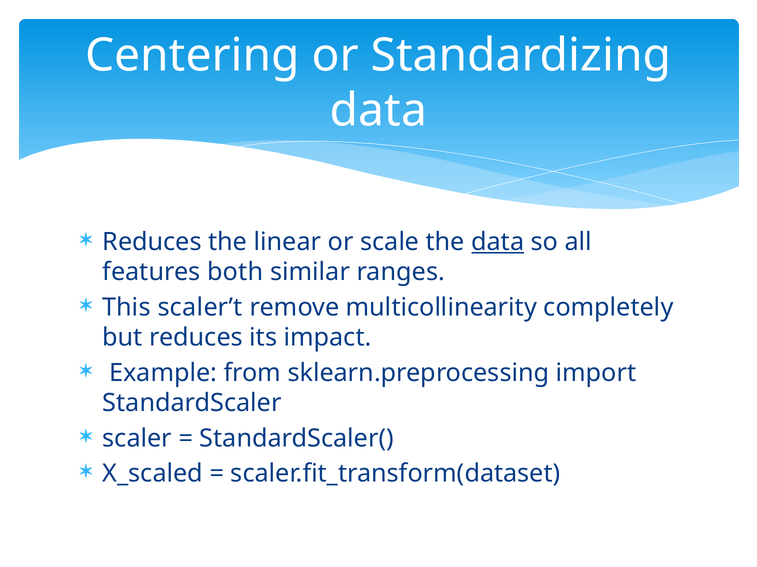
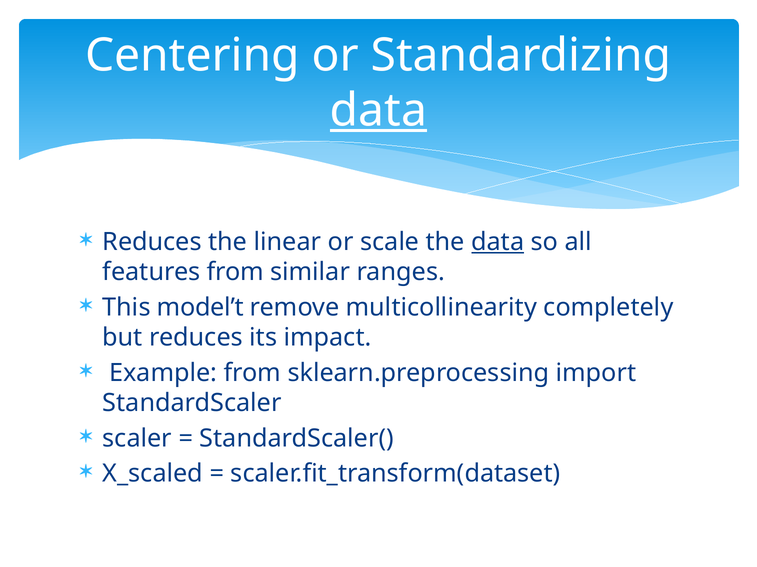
data underline: none -> present (379, 111)
features both: both -> from (235, 272)
scaler’t: scaler’t -> model’t (200, 308)
